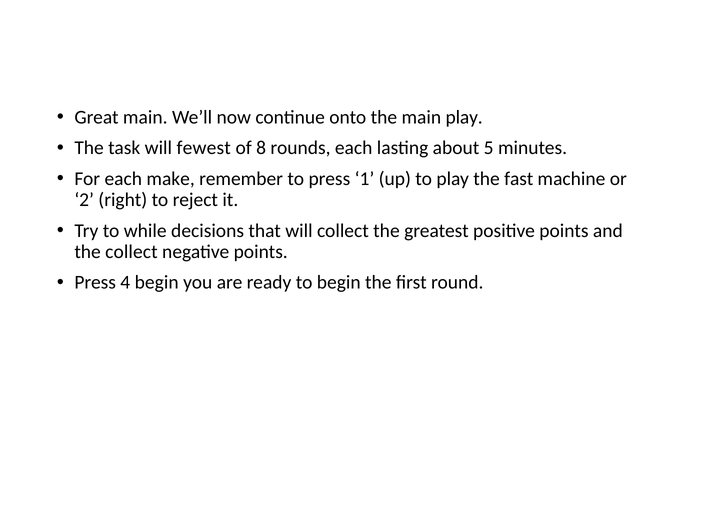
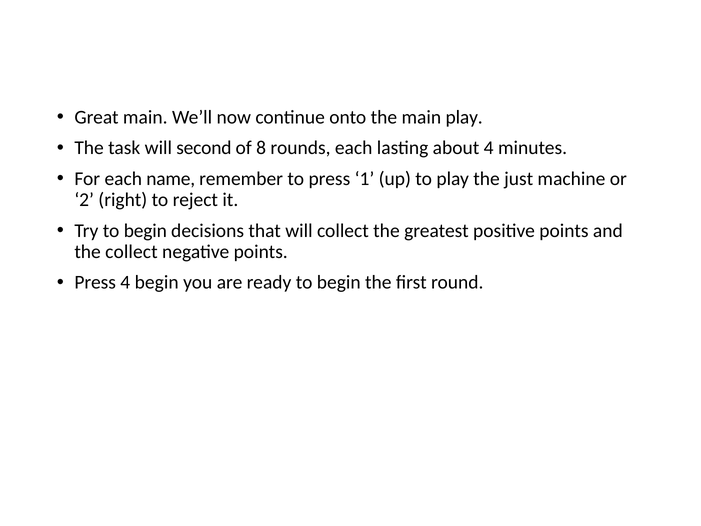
fewest: fewest -> second (204, 148)
about 5: 5 -> 4 (489, 148)
make: make -> name (171, 179)
fast: fast -> just (519, 179)
Try to while: while -> begin (145, 230)
